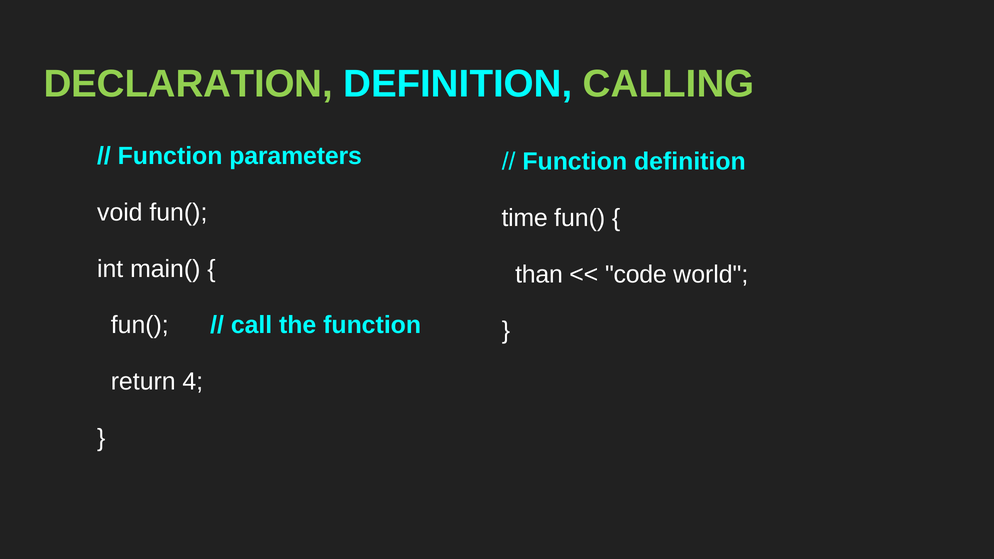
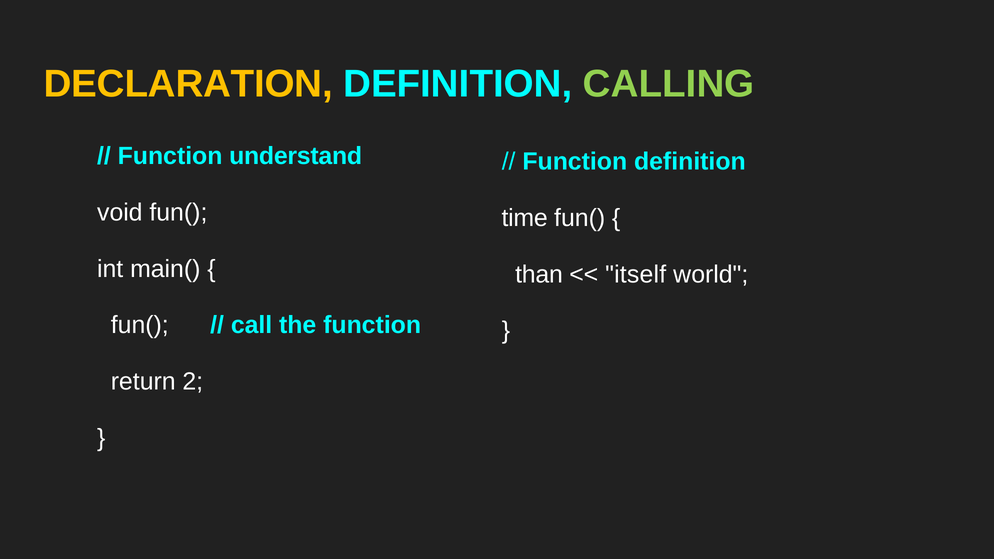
DECLARATION colour: light green -> yellow (188, 84)
parameters: parameters -> understand (296, 156)
code: code -> itself (636, 274)
4: 4 -> 2 (193, 382)
